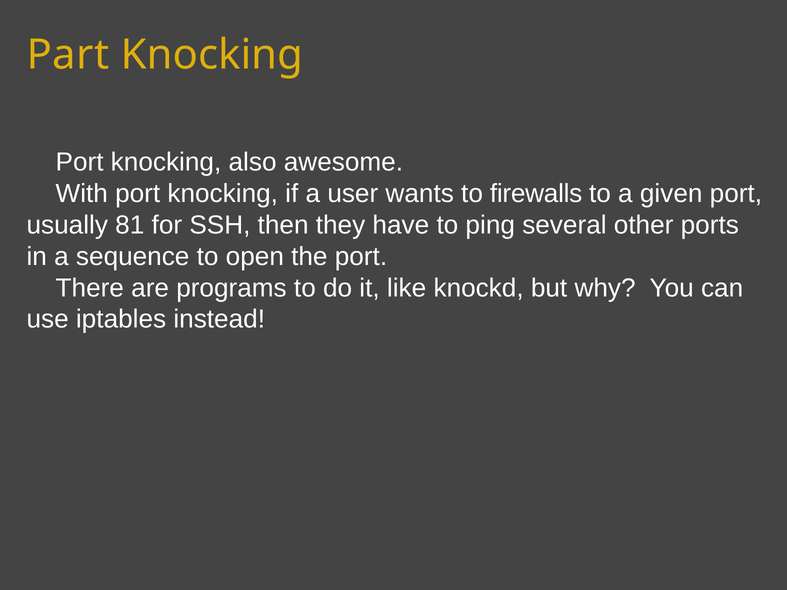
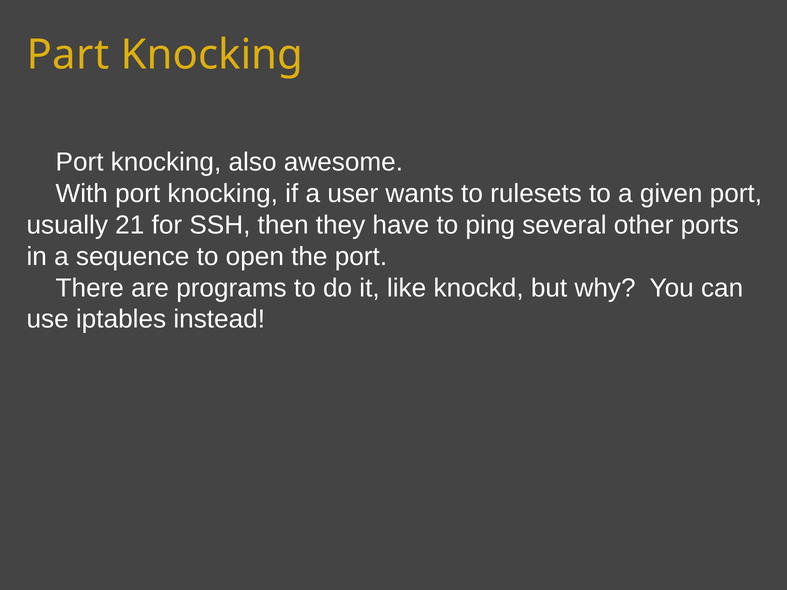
firewalls: firewalls -> rulesets (536, 194)
81: 81 -> 21 (130, 225)
